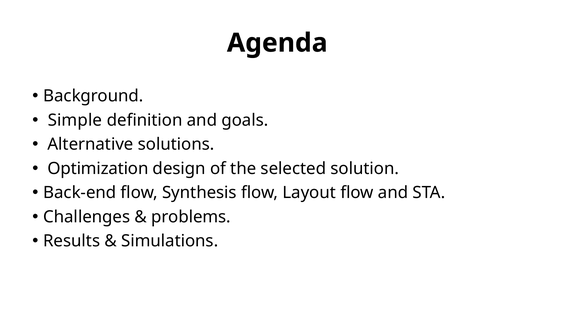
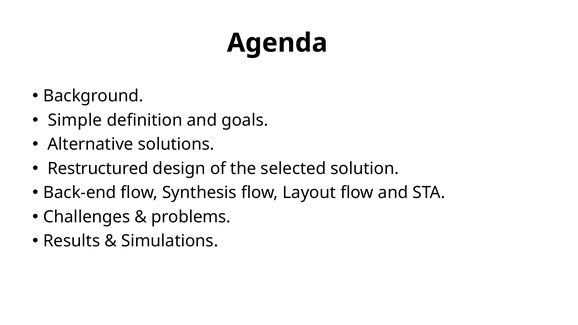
Optimization: Optimization -> Restructured (98, 169)
